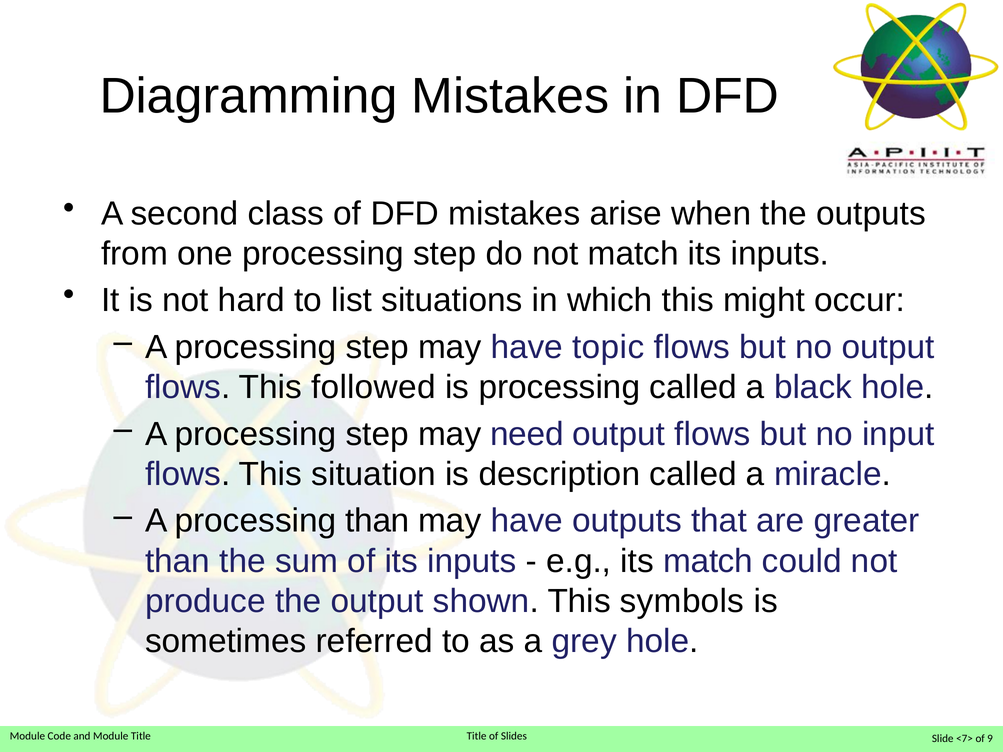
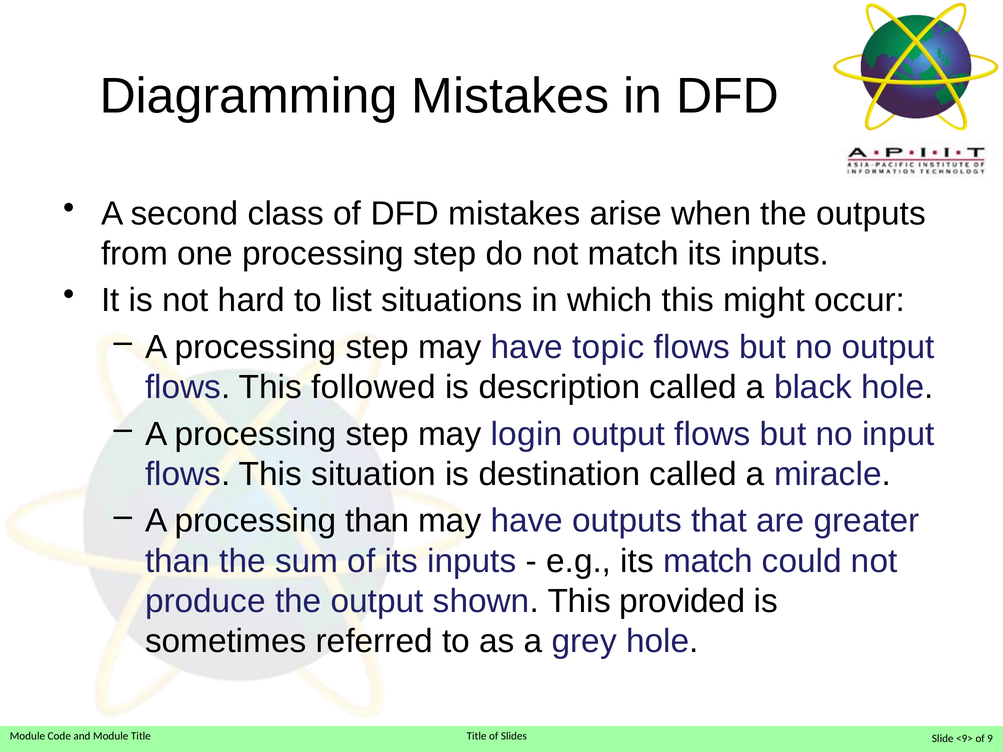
is processing: processing -> description (559, 387)
need: need -> login (527, 434)
description: description -> destination (559, 474)
symbols: symbols -> provided (682, 601)
<7>: <7> -> <9> (965, 739)
